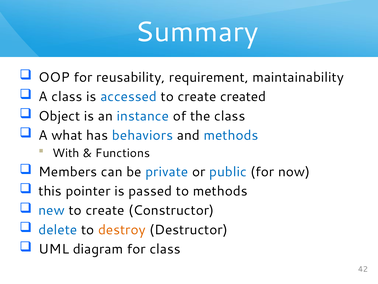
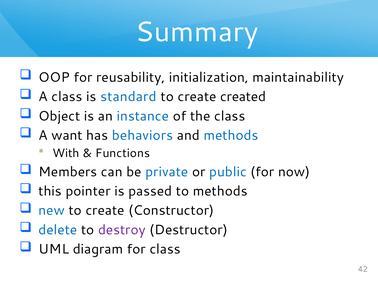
requirement: requirement -> initialization (209, 77)
accessed: accessed -> standard (128, 96)
what: what -> want (67, 135)
destroy colour: orange -> purple (122, 229)
